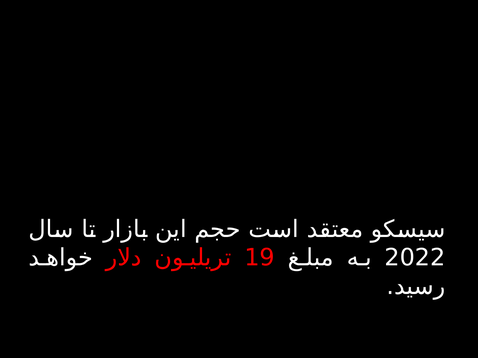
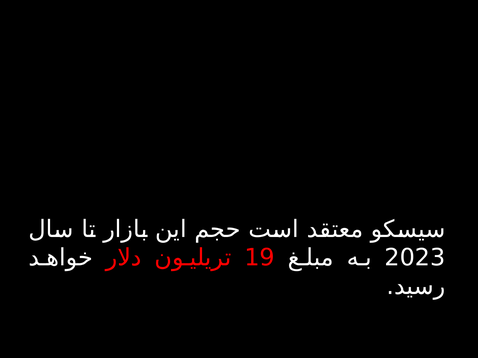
2022: 2022 -> 2023 (415, 258)
